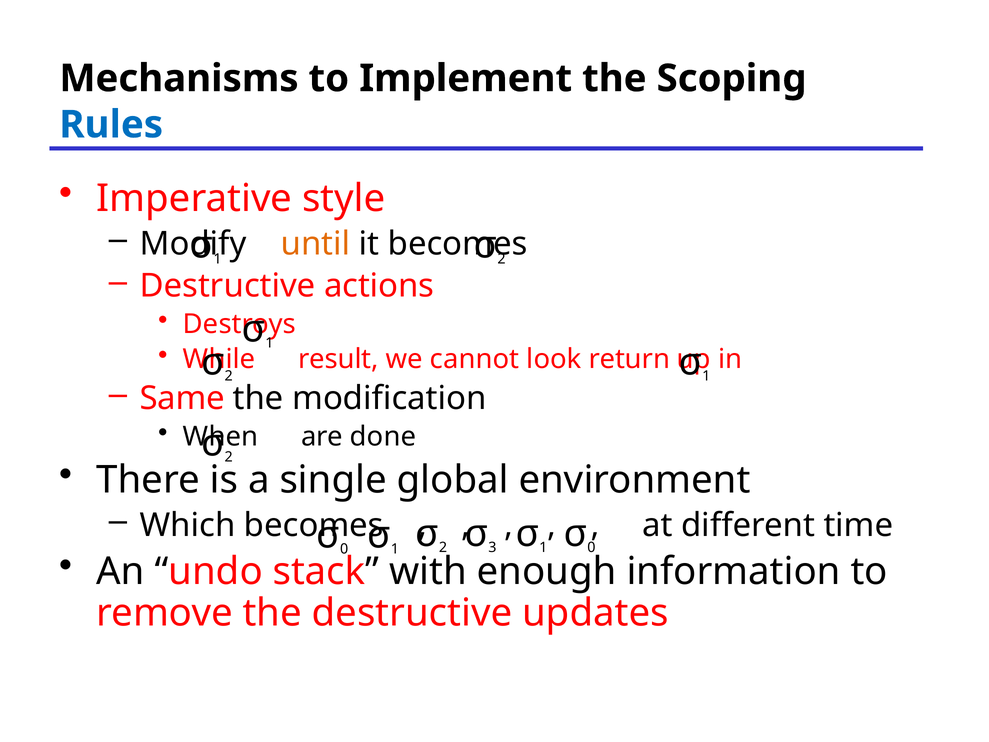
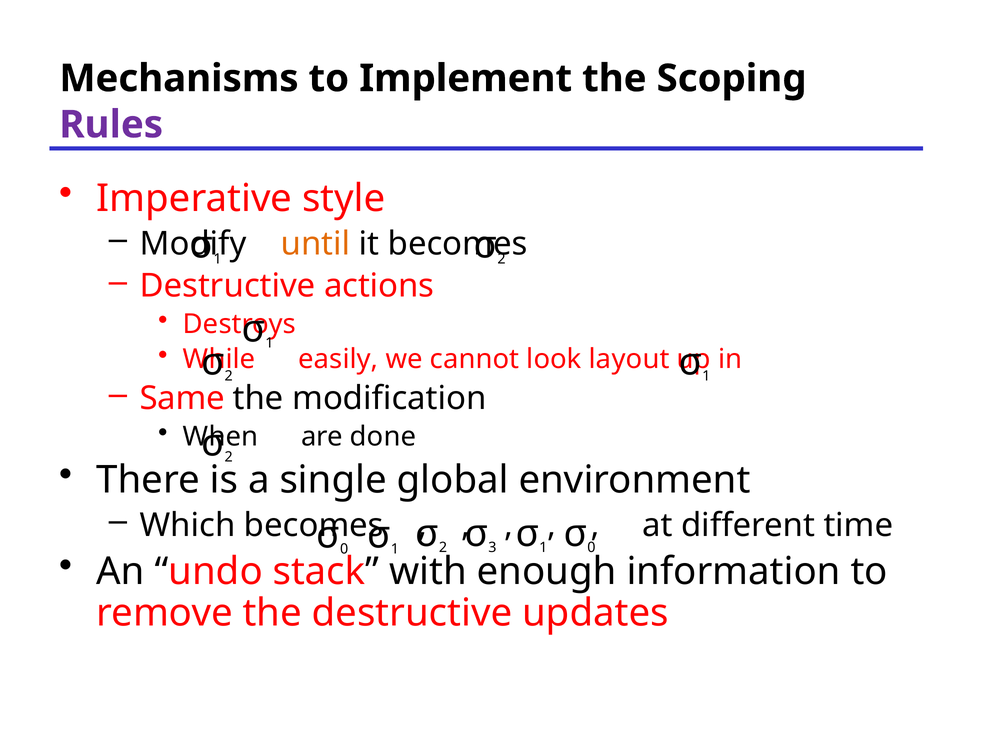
Rules colour: blue -> purple (111, 125)
result: result -> easily (338, 359)
return: return -> layout (629, 359)
